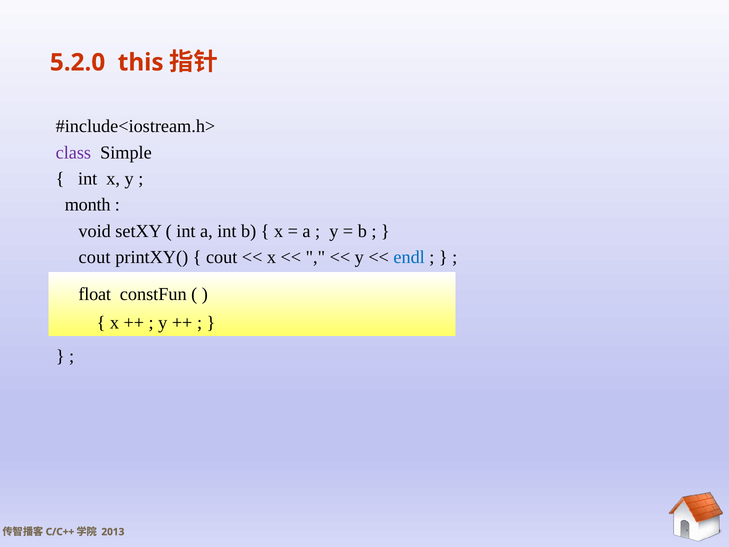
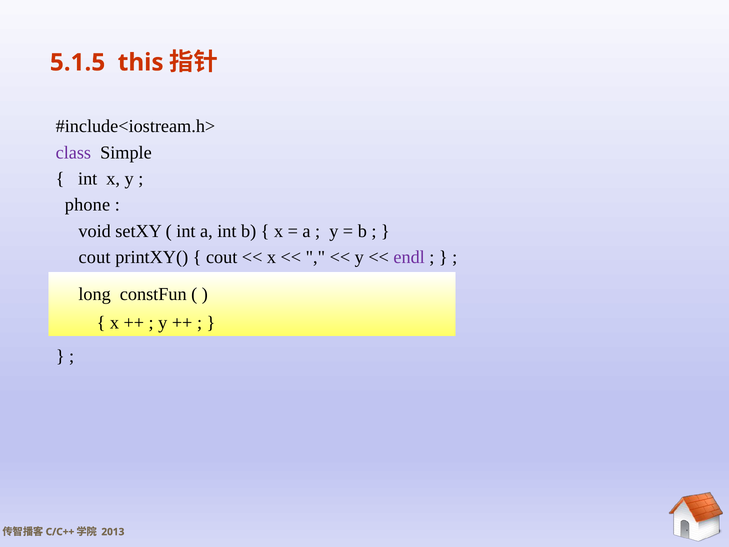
5.2.0: 5.2.0 -> 5.1.5 (78, 62)
month: month -> phone (87, 205)
endl colour: blue -> purple (409, 257)
float: float -> long (95, 294)
